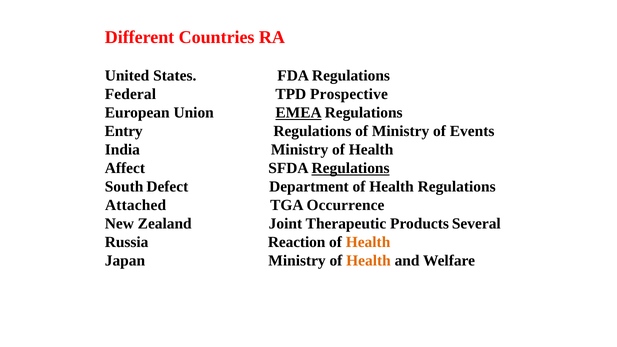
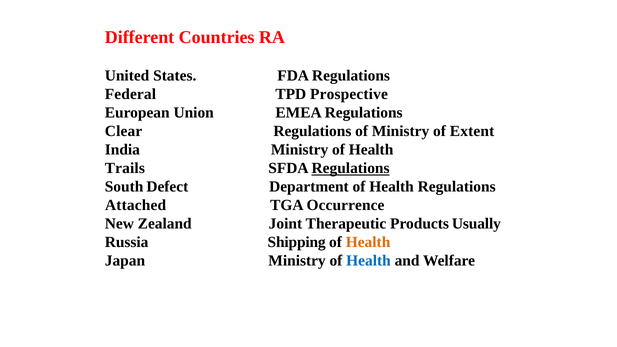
EMEA underline: present -> none (299, 113)
Entry: Entry -> Clear (124, 131)
Events: Events -> Extent (472, 131)
Affect: Affect -> Trails (125, 168)
Several: Several -> Usually (476, 224)
Reaction: Reaction -> Shipping (297, 242)
Health colour: orange -> blue (368, 261)
